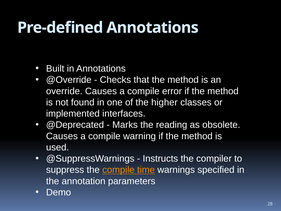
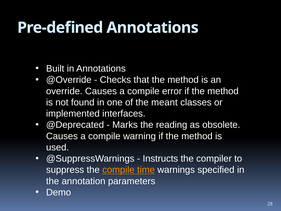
higher: higher -> meant (164, 102)
